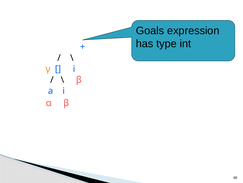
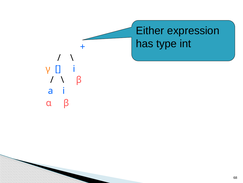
Goals: Goals -> Either (150, 31)
